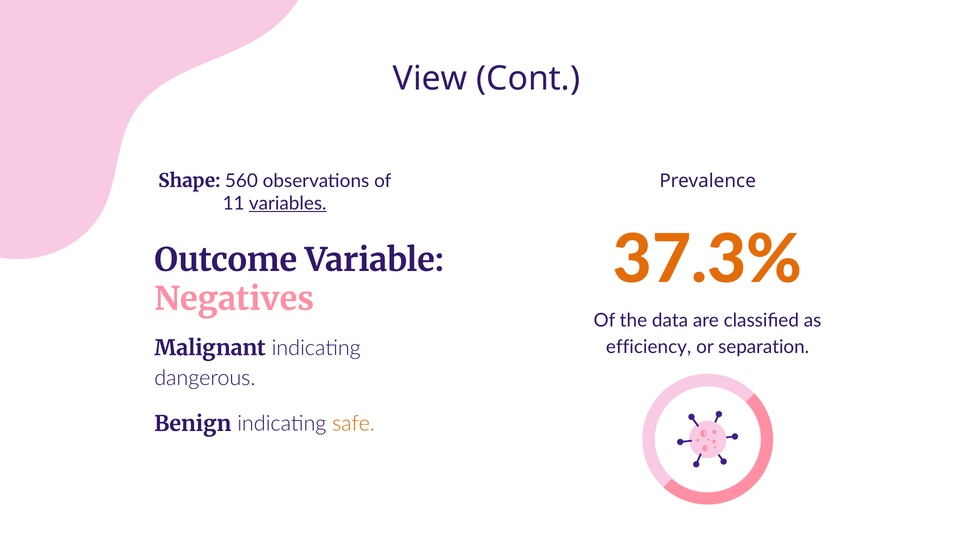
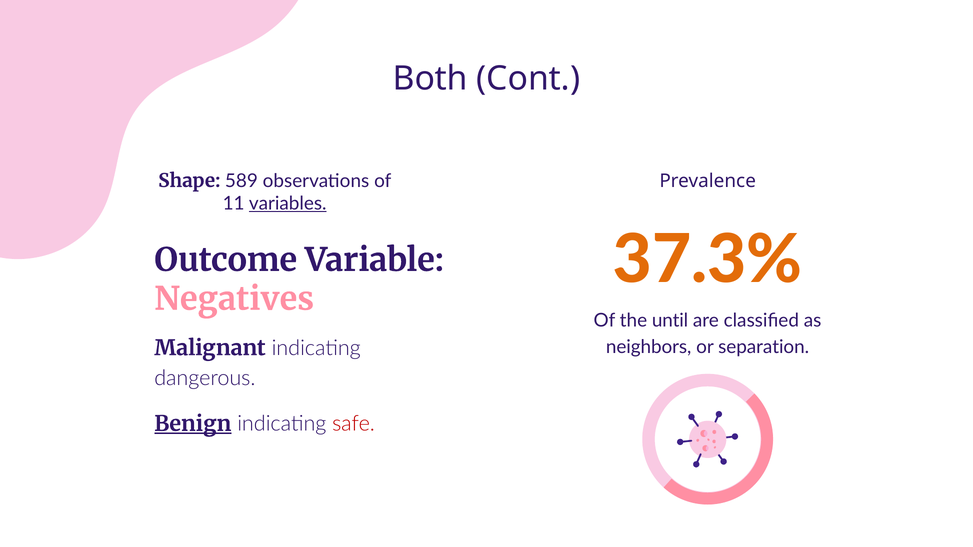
View: View -> Both (430, 78)
560: 560 -> 589 (241, 181)
data: data -> until (670, 321)
efficiency: efficiency -> neighbors (649, 347)
Benign underline: none -> present (193, 424)
safe colour: orange -> red (354, 424)
